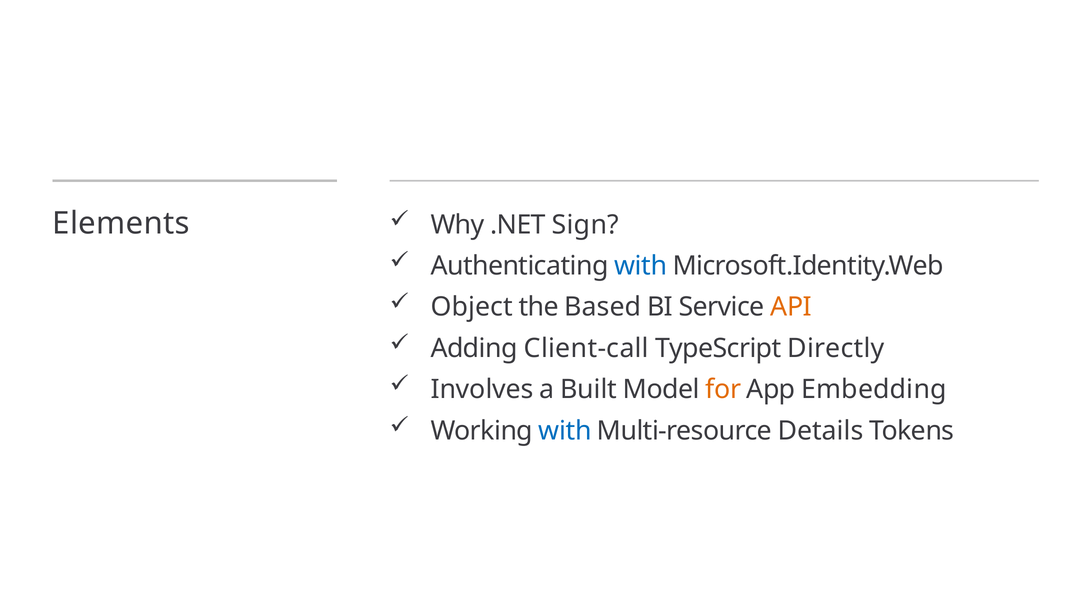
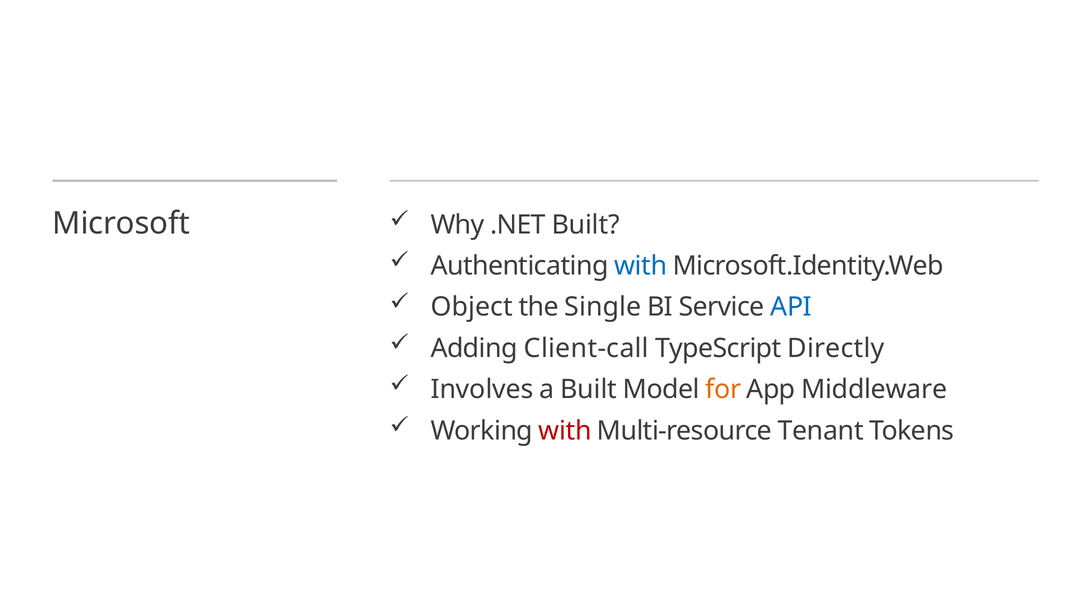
Elements: Elements -> Microsoft (121, 223)
.NET Sign: Sign -> Built (586, 225)
Based: Based -> Single (603, 307)
API colour: orange -> blue (791, 307)
Embedding: Embedding -> Middleware (874, 389)
with colour: blue -> red (565, 430)
Details: Details -> Tenant (821, 430)
